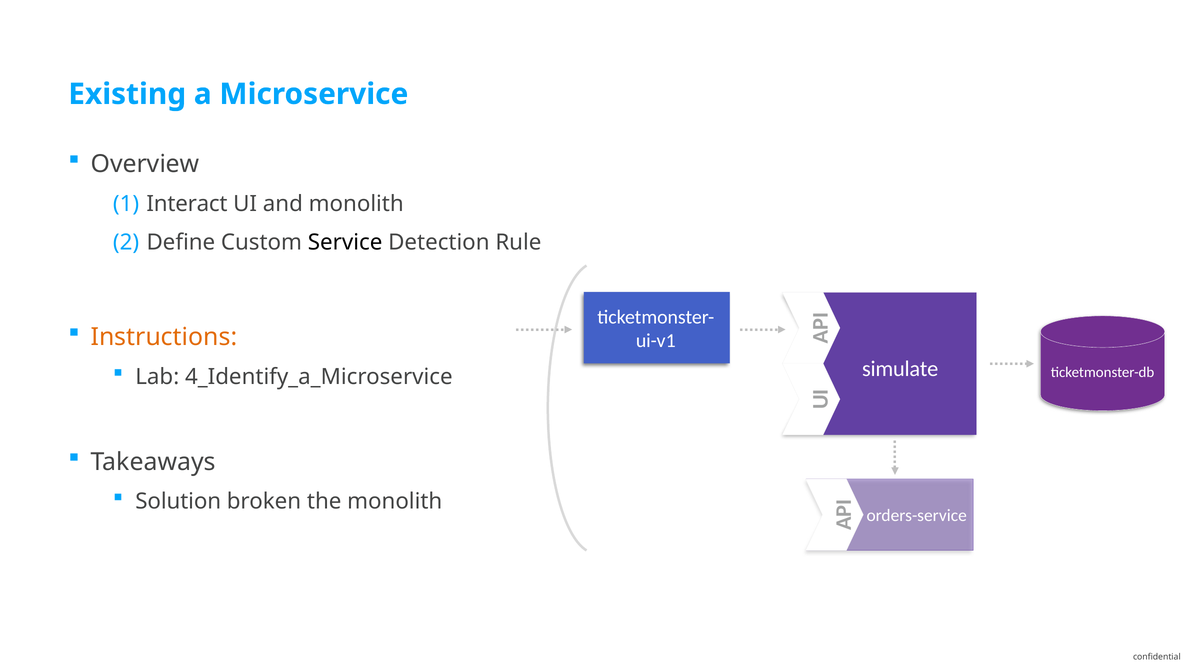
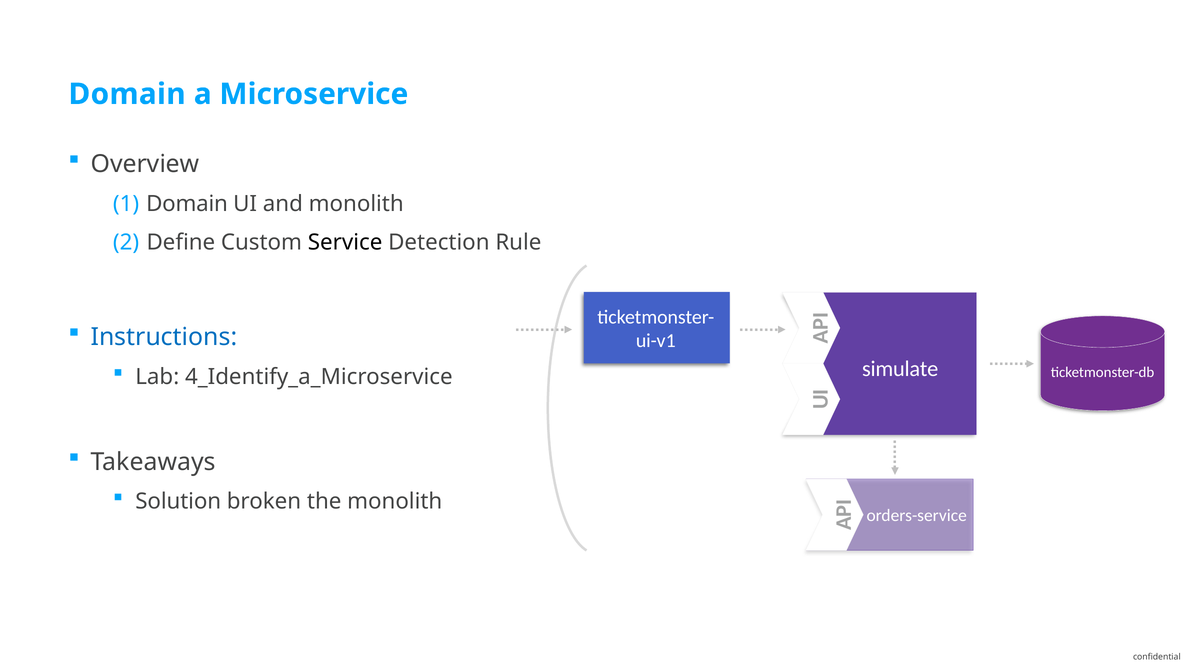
Existing: Existing -> Domain (127, 94)
Interact: Interact -> Domain (187, 204)
Instructions colour: orange -> blue (164, 337)
